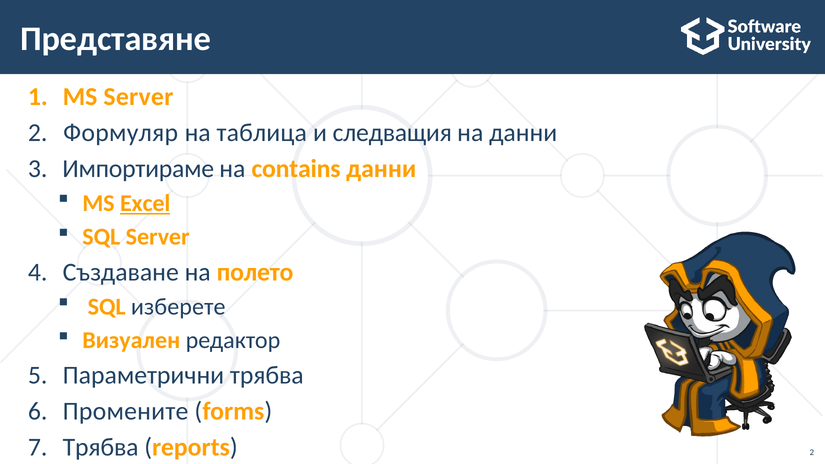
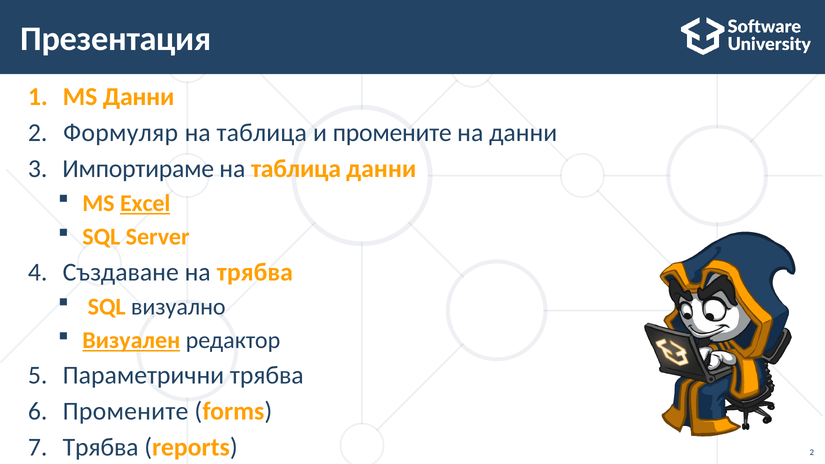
Представяне: Представяне -> Презентация (116, 39)
MS Server: Server -> Данни (139, 97)
и следващия: следващия -> промените (392, 133)
contains: contains -> таблица (296, 169)
на полето: полето -> трябва (255, 272)
изберете: изберете -> визуално (178, 307)
Визуален underline: none -> present (131, 341)
